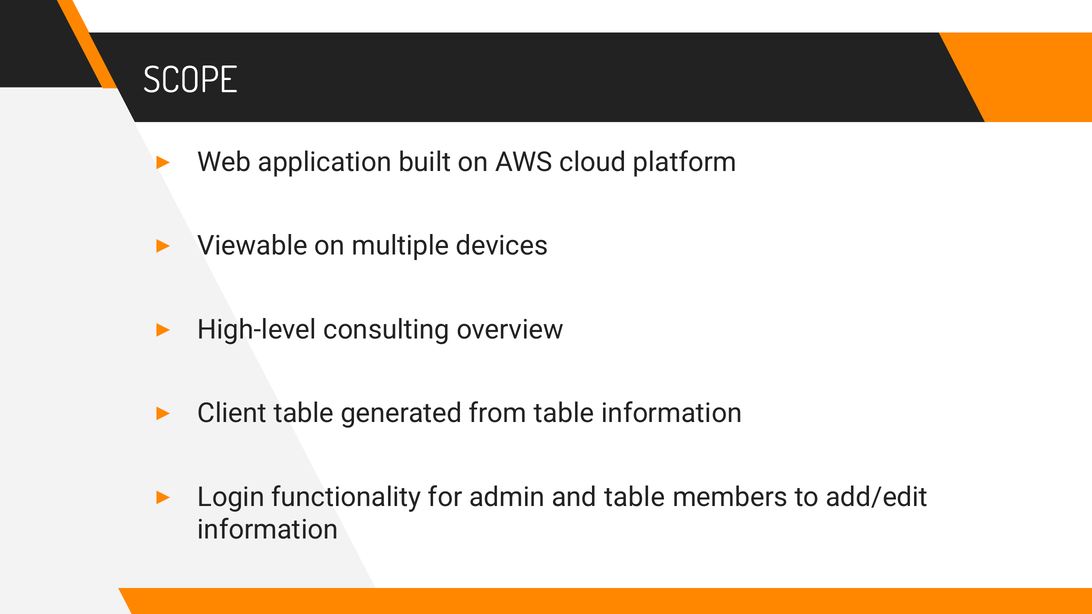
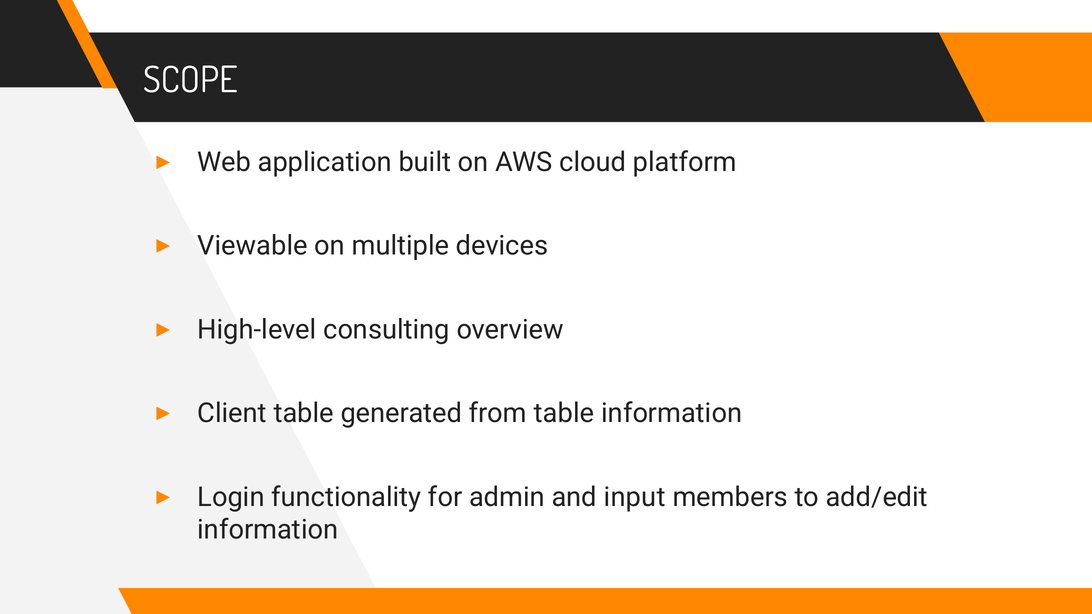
and table: table -> input (635, 497)
